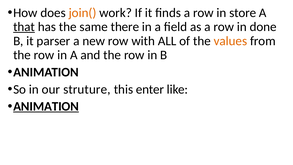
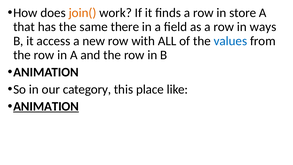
that underline: present -> none (24, 27)
done: done -> ways (263, 27)
parser: parser -> access (53, 41)
values colour: orange -> blue (230, 41)
struture: struture -> category (87, 89)
enter: enter -> place (150, 89)
